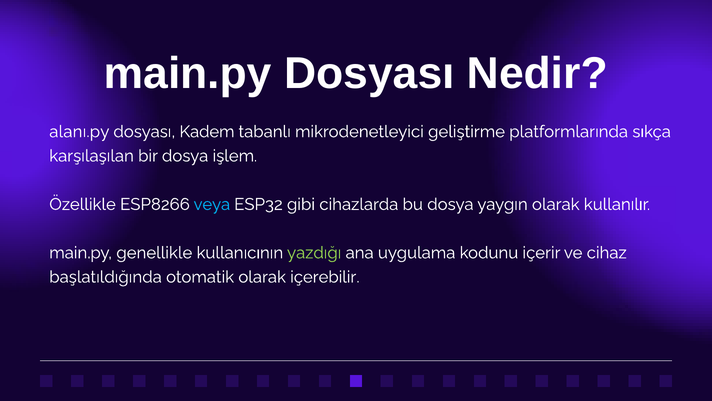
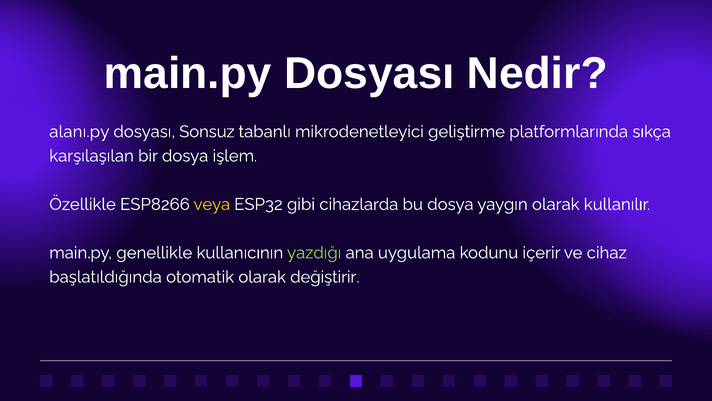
Kadem: Kadem -> Sonsuz (207, 132)
veya colour: light blue -> yellow (212, 204)
içerebilir: içerebilir -> değiştirir (325, 277)
